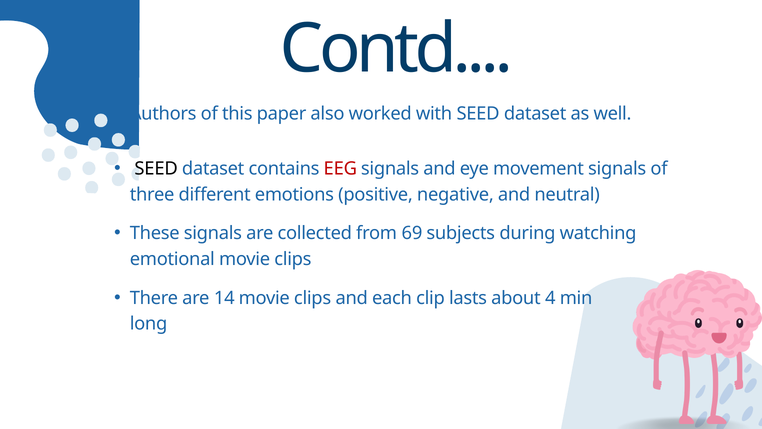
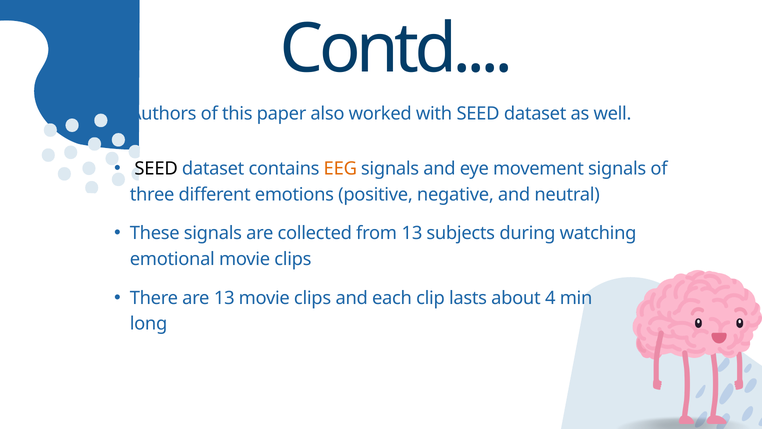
EEG colour: red -> orange (340, 169)
from 69: 69 -> 13 (412, 233)
are 14: 14 -> 13 (224, 298)
